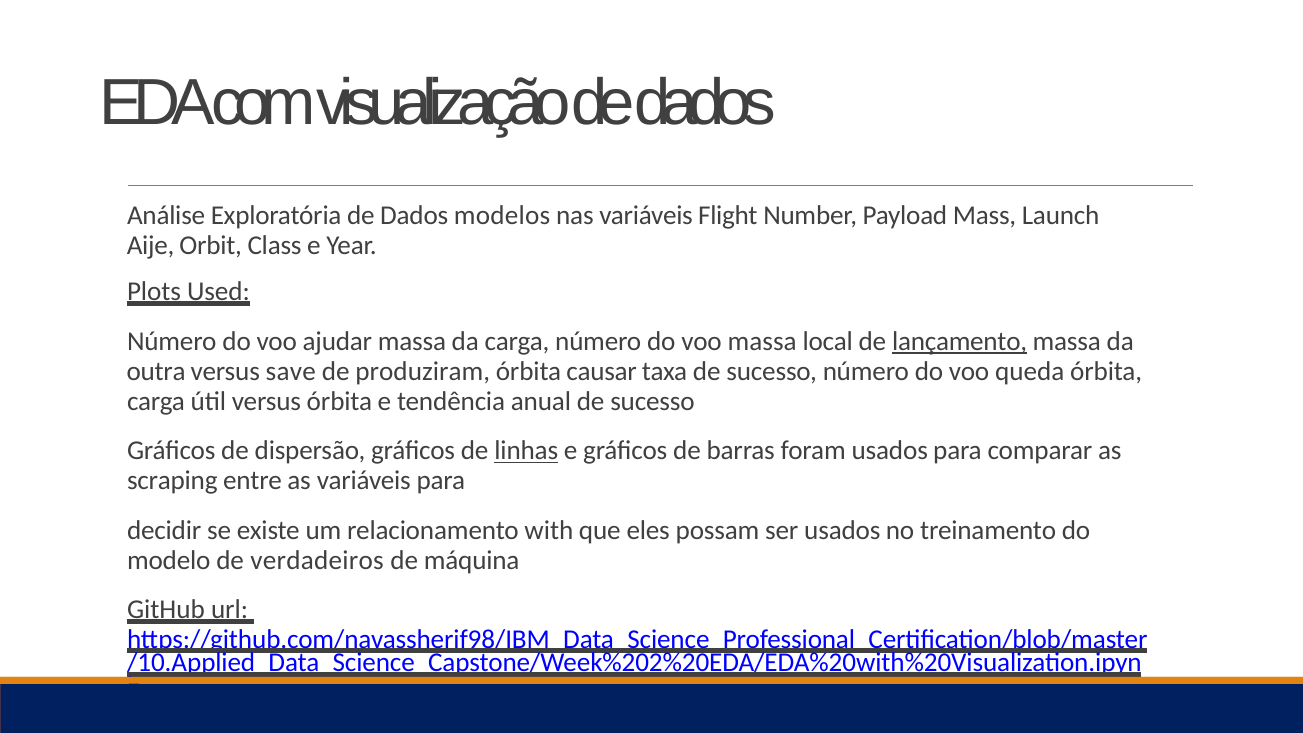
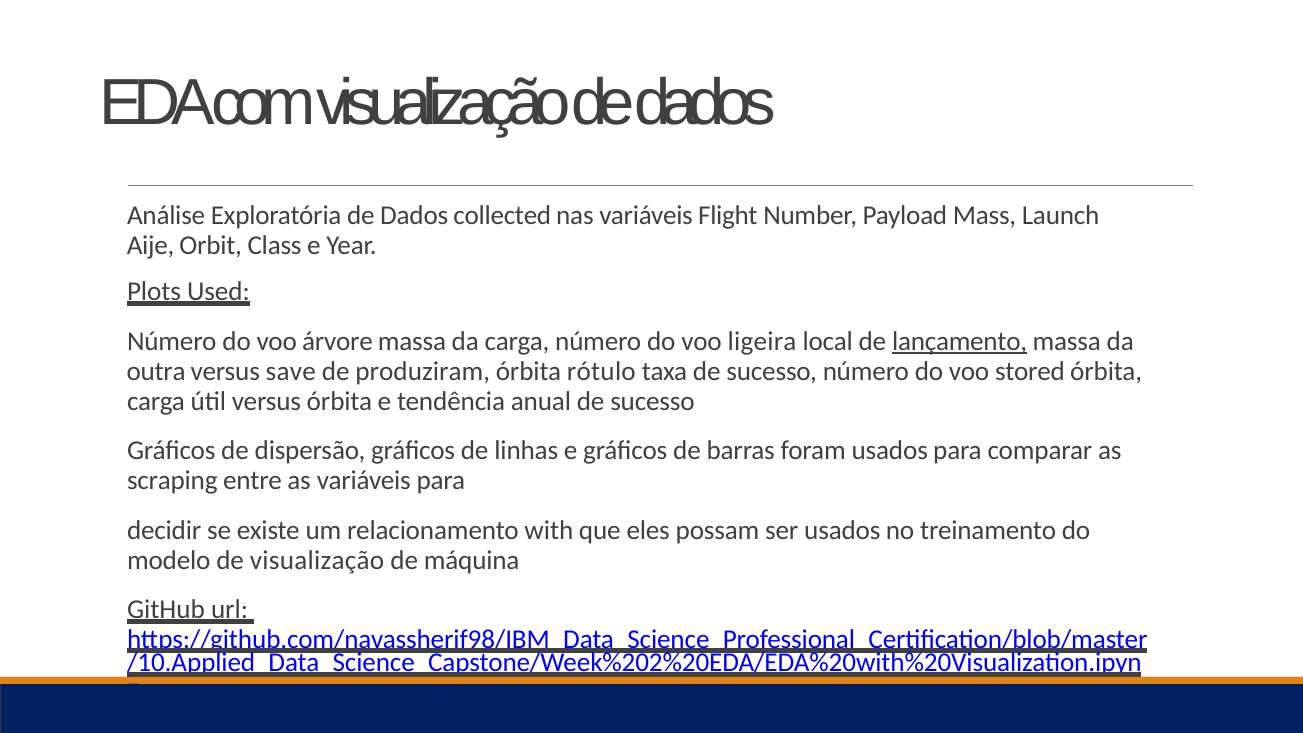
modelos: modelos -> collected (502, 215)
ajudar: ajudar -> árvore (337, 341)
voo massa: massa -> ligeira (762, 341)
causar: causar -> rótulo (601, 371)
queda: queda -> stored (1030, 371)
linhas underline: present -> none (526, 451)
de verdadeiros: verdadeiros -> visualização (317, 560)
